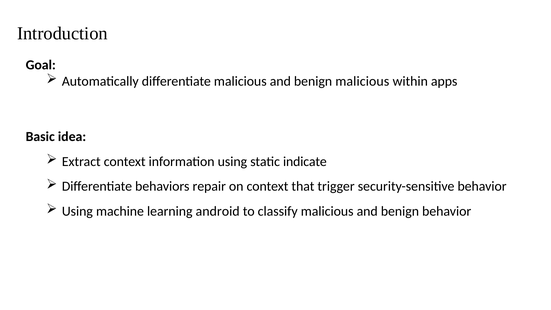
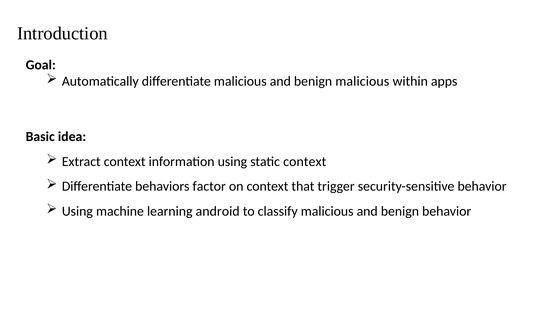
static indicate: indicate -> context (305, 162)
repair: repair -> factor (209, 186)
